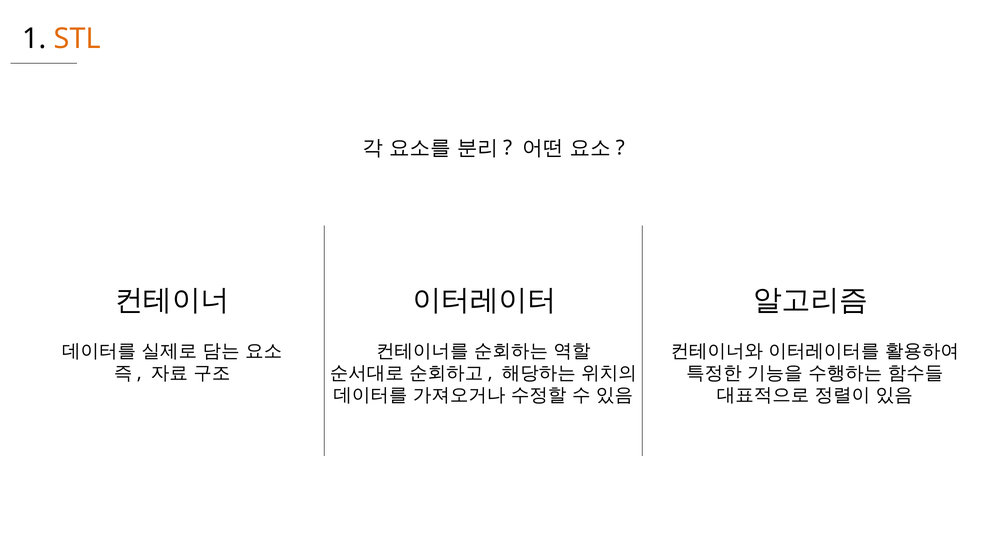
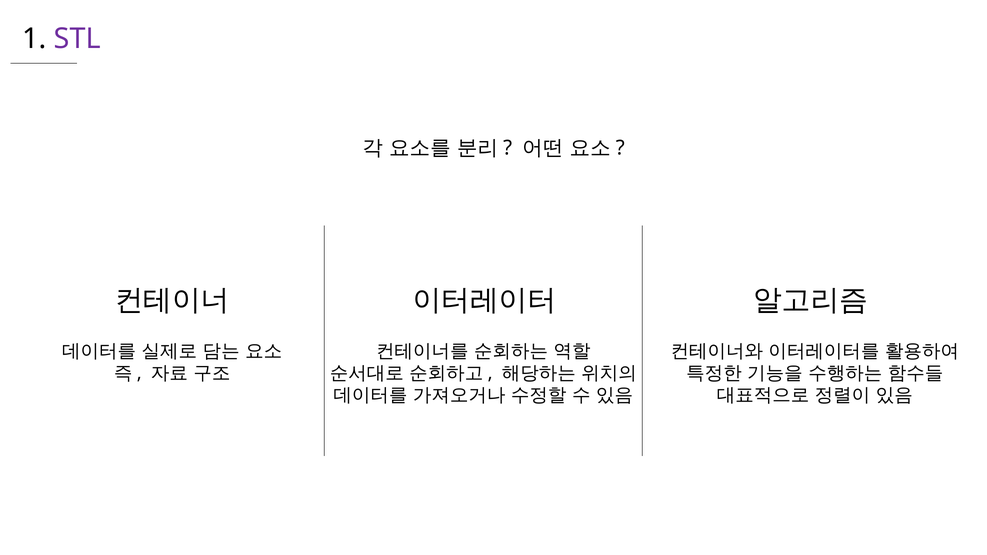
STL colour: orange -> purple (77, 39)
